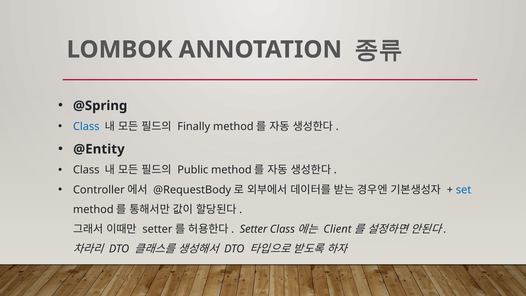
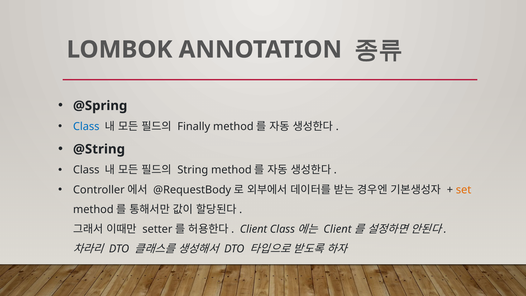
@Entity: @Entity -> @String (99, 149)
Public: Public -> String (193, 170)
set colour: blue -> orange (464, 190)
Setter: Setter -> Client (253, 229)
